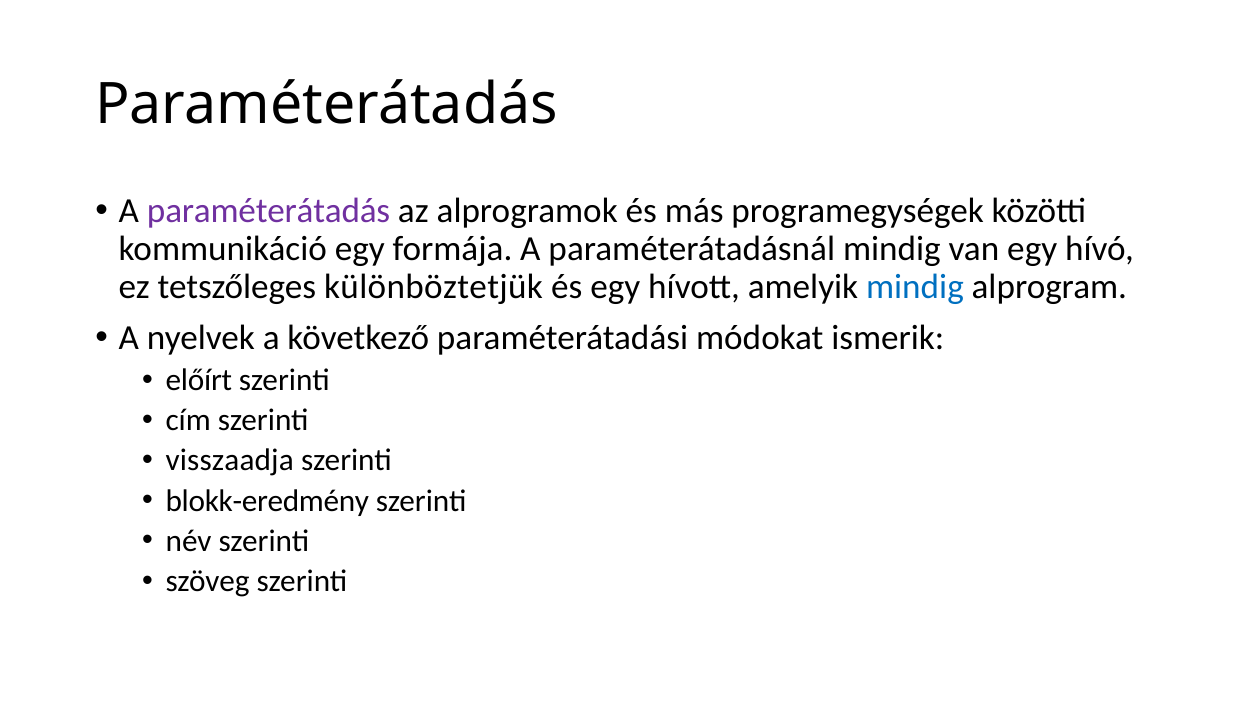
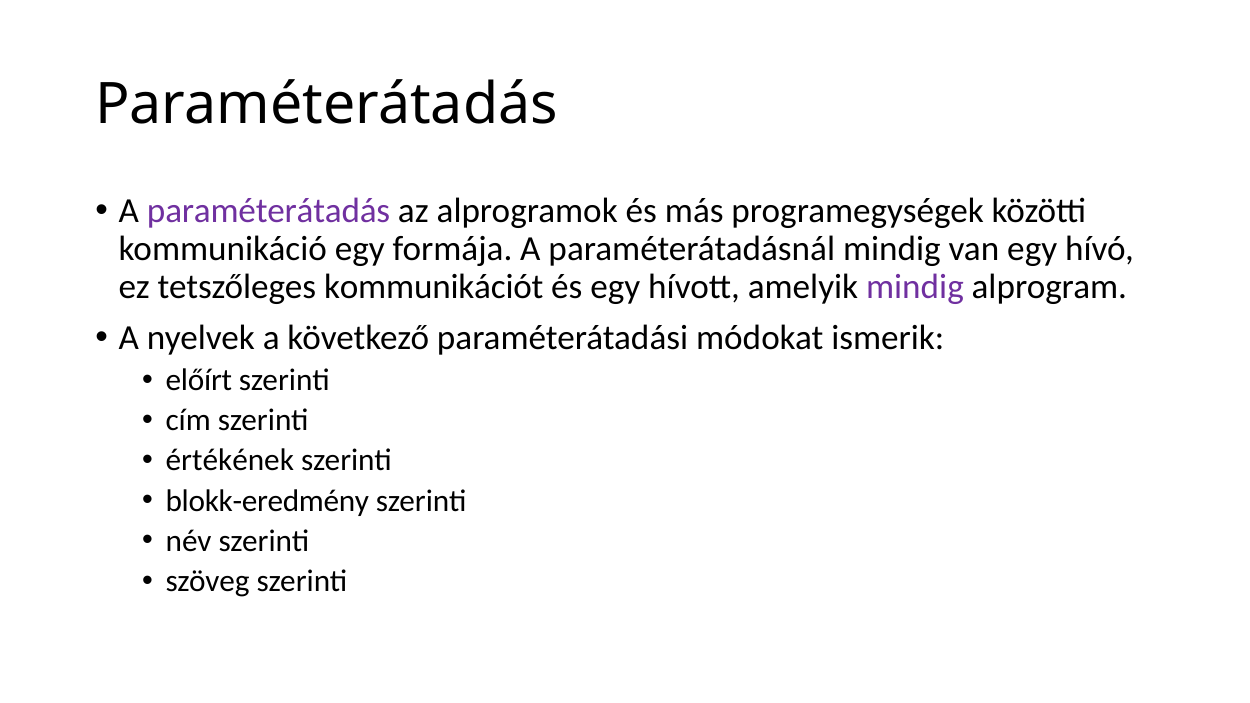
különböztetjük: különböztetjük -> kommunikációt (434, 287)
mindig colour: blue -> purple (915, 287)
visszaadja: visszaadja -> értékének (230, 461)
